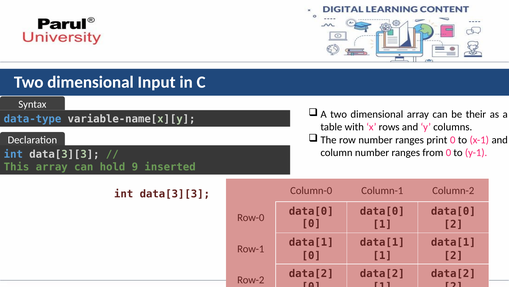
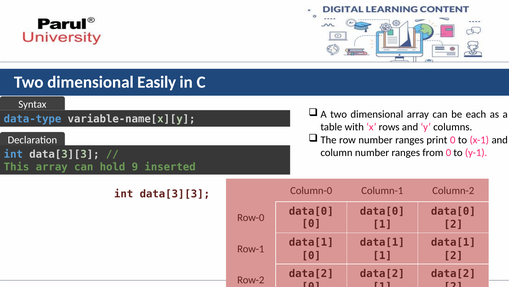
Input: Input -> Easily (157, 82)
their: their -> each (476, 114)
